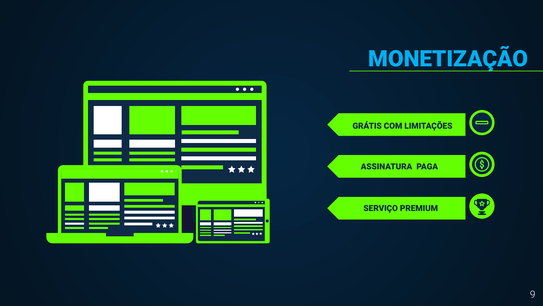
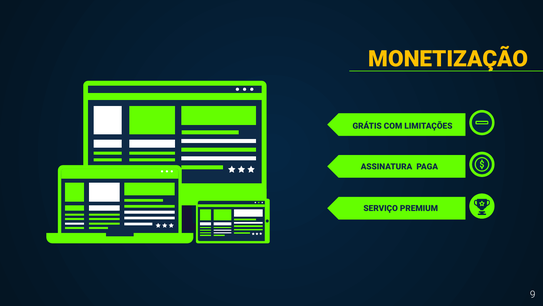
MONETIZAÇÃO colour: light blue -> yellow (448, 59)
